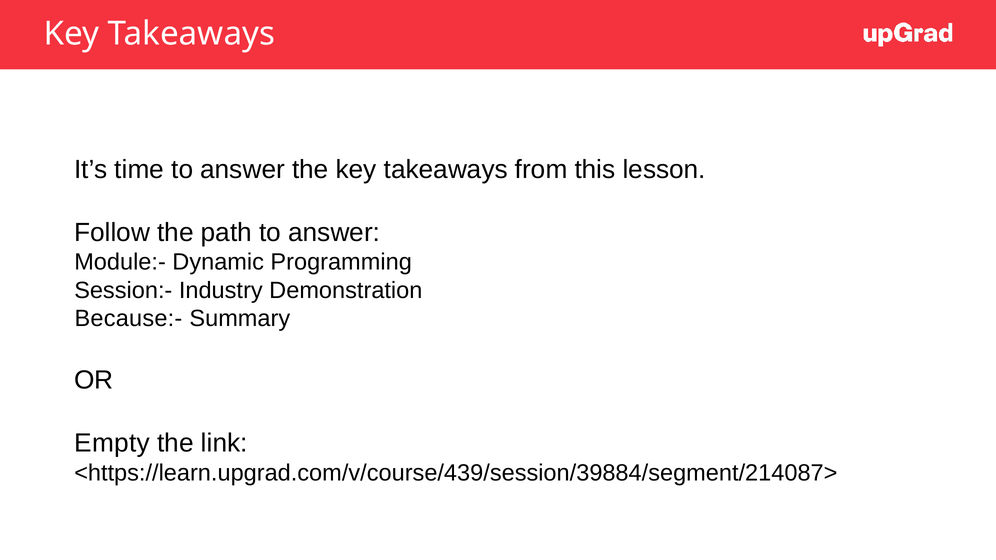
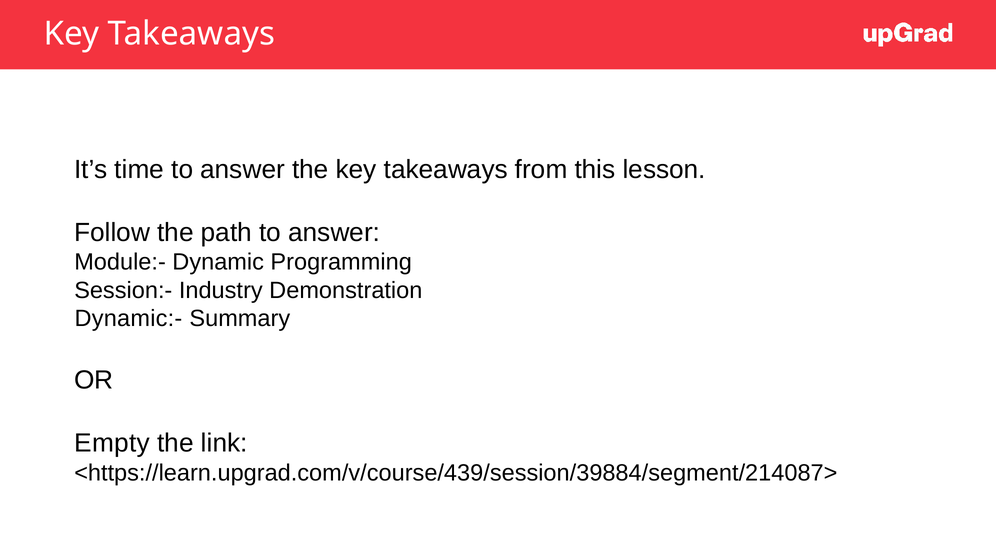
Because:-: Because:- -> Dynamic:- (128, 319)
